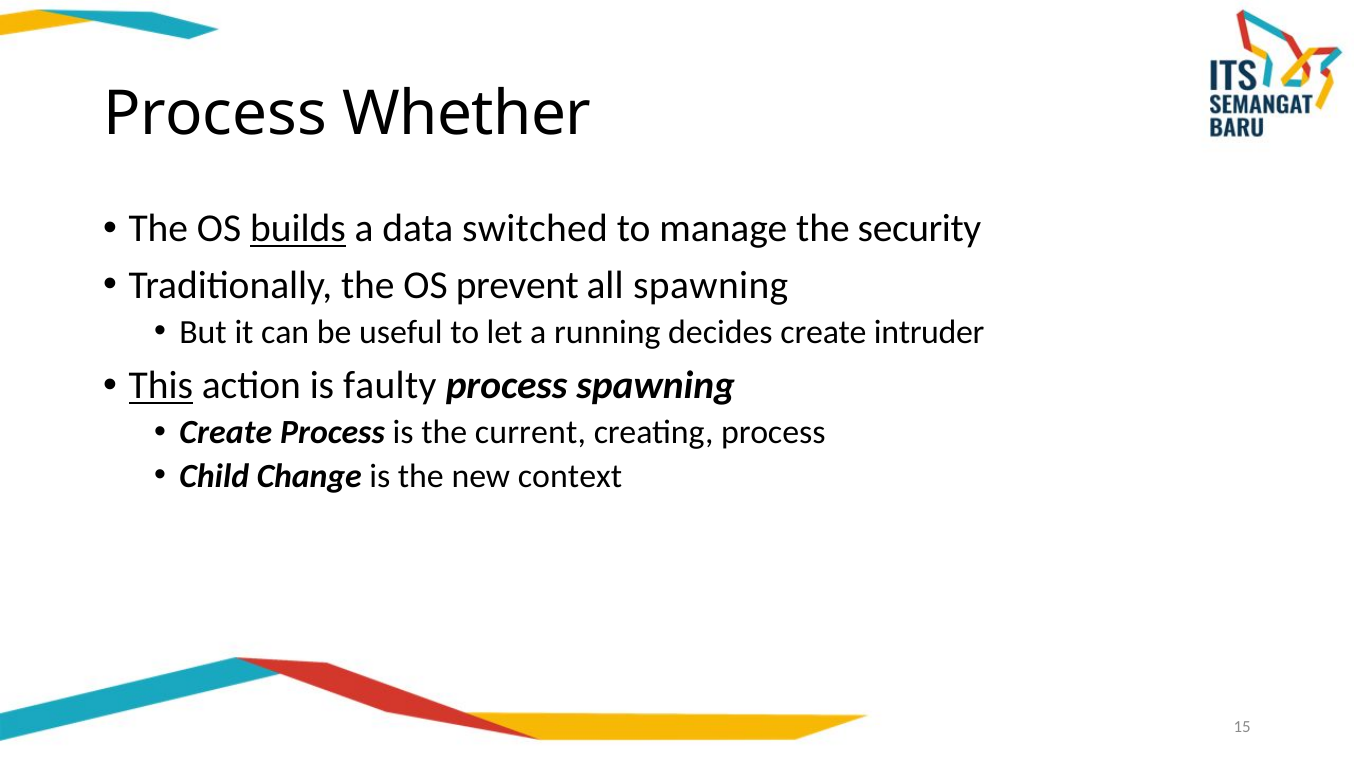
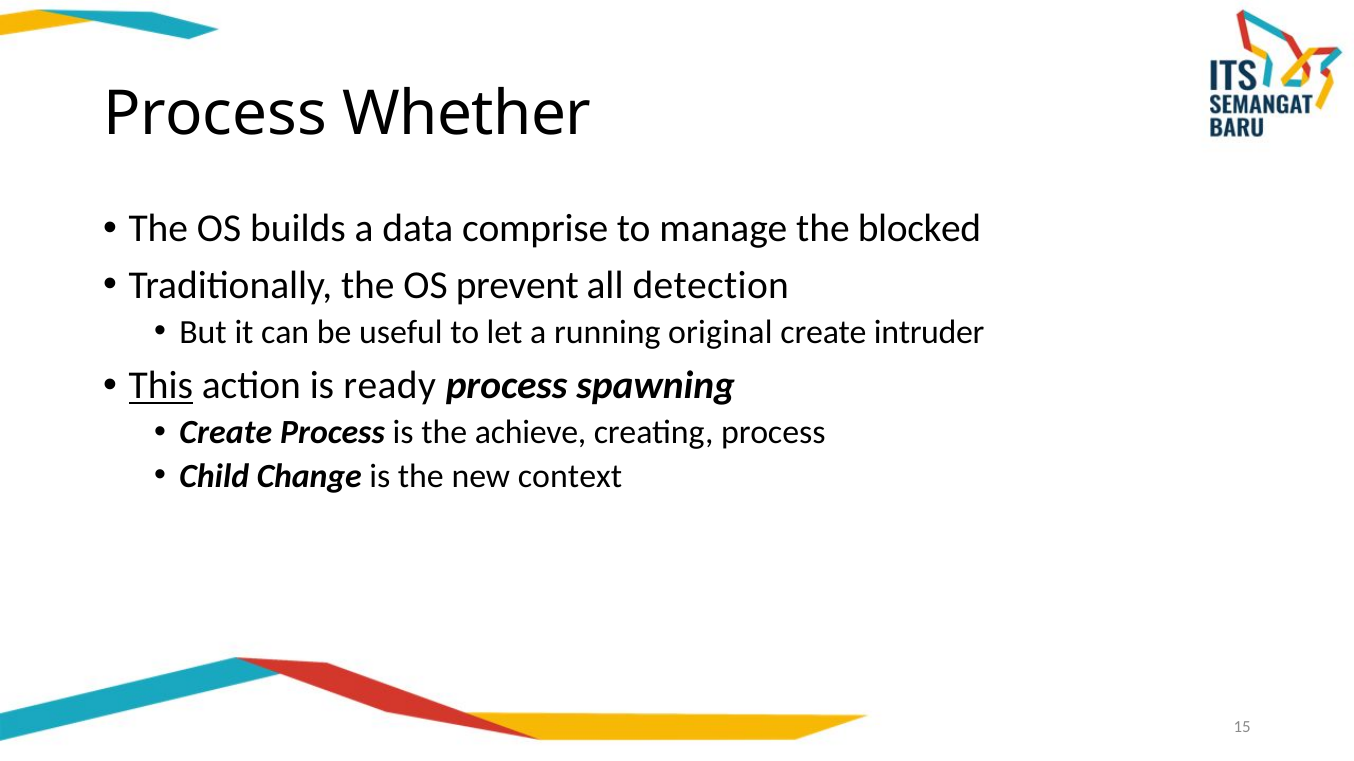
builds underline: present -> none (298, 229)
switched: switched -> comprise (535, 229)
security: security -> blocked (919, 229)
all spawning: spawning -> detection (711, 286)
decides: decides -> original (720, 332)
faulty: faulty -> ready (390, 386)
current: current -> achieve (531, 433)
